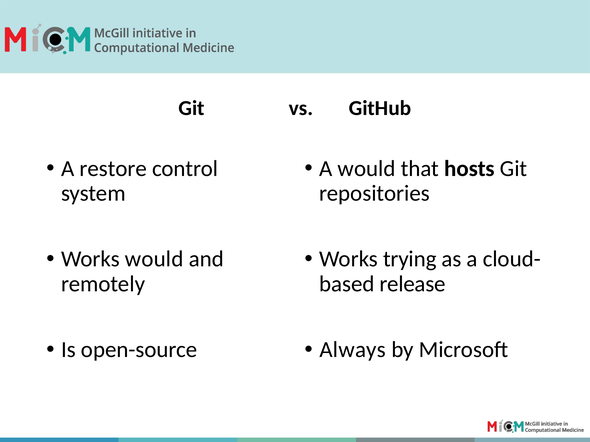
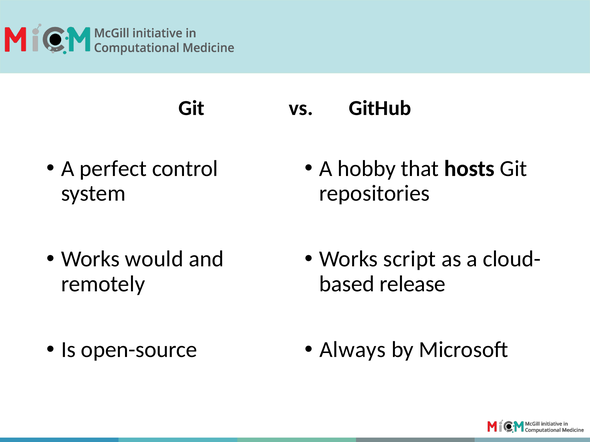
restore: restore -> perfect (113, 169)
A would: would -> hobby (367, 169)
trying: trying -> script (410, 259)
